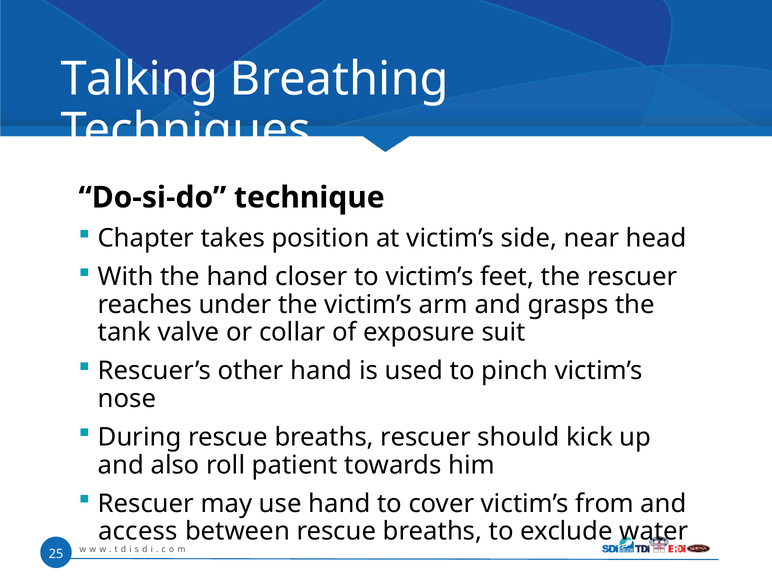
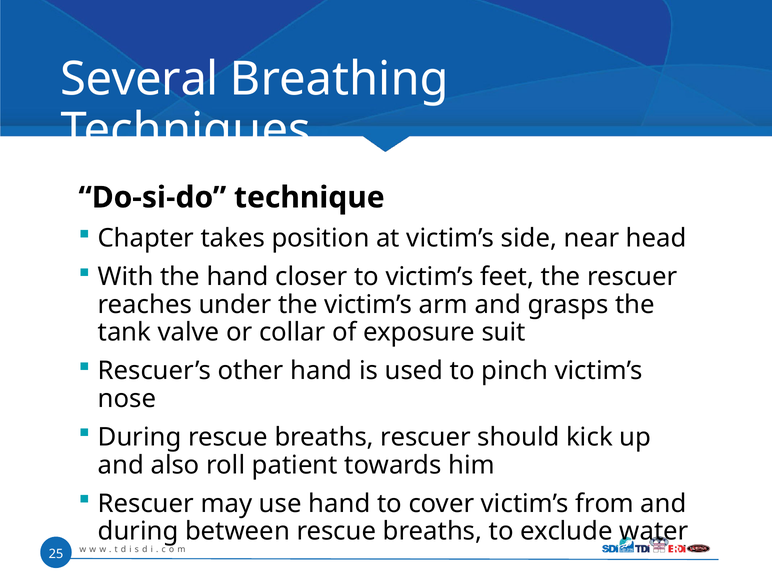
Talking: Talking -> Several (139, 79)
access: access -> during (138, 531)
